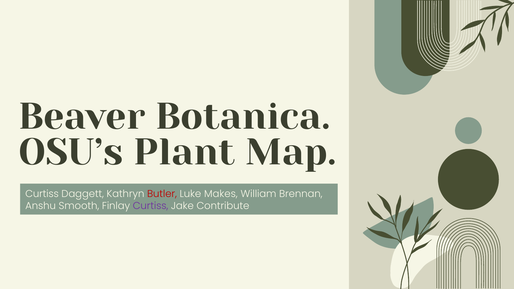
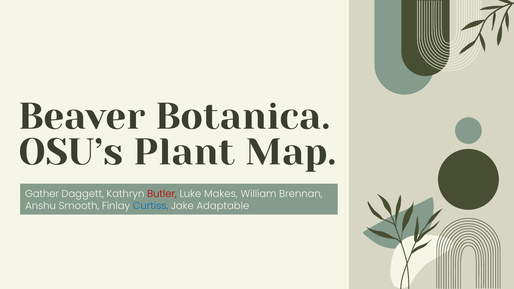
Curtiss: Curtiss -> Gather (42, 194)
Curtiss colour: purple -> blue (150, 206)
Contribute: Contribute -> Adaptable (223, 206)
